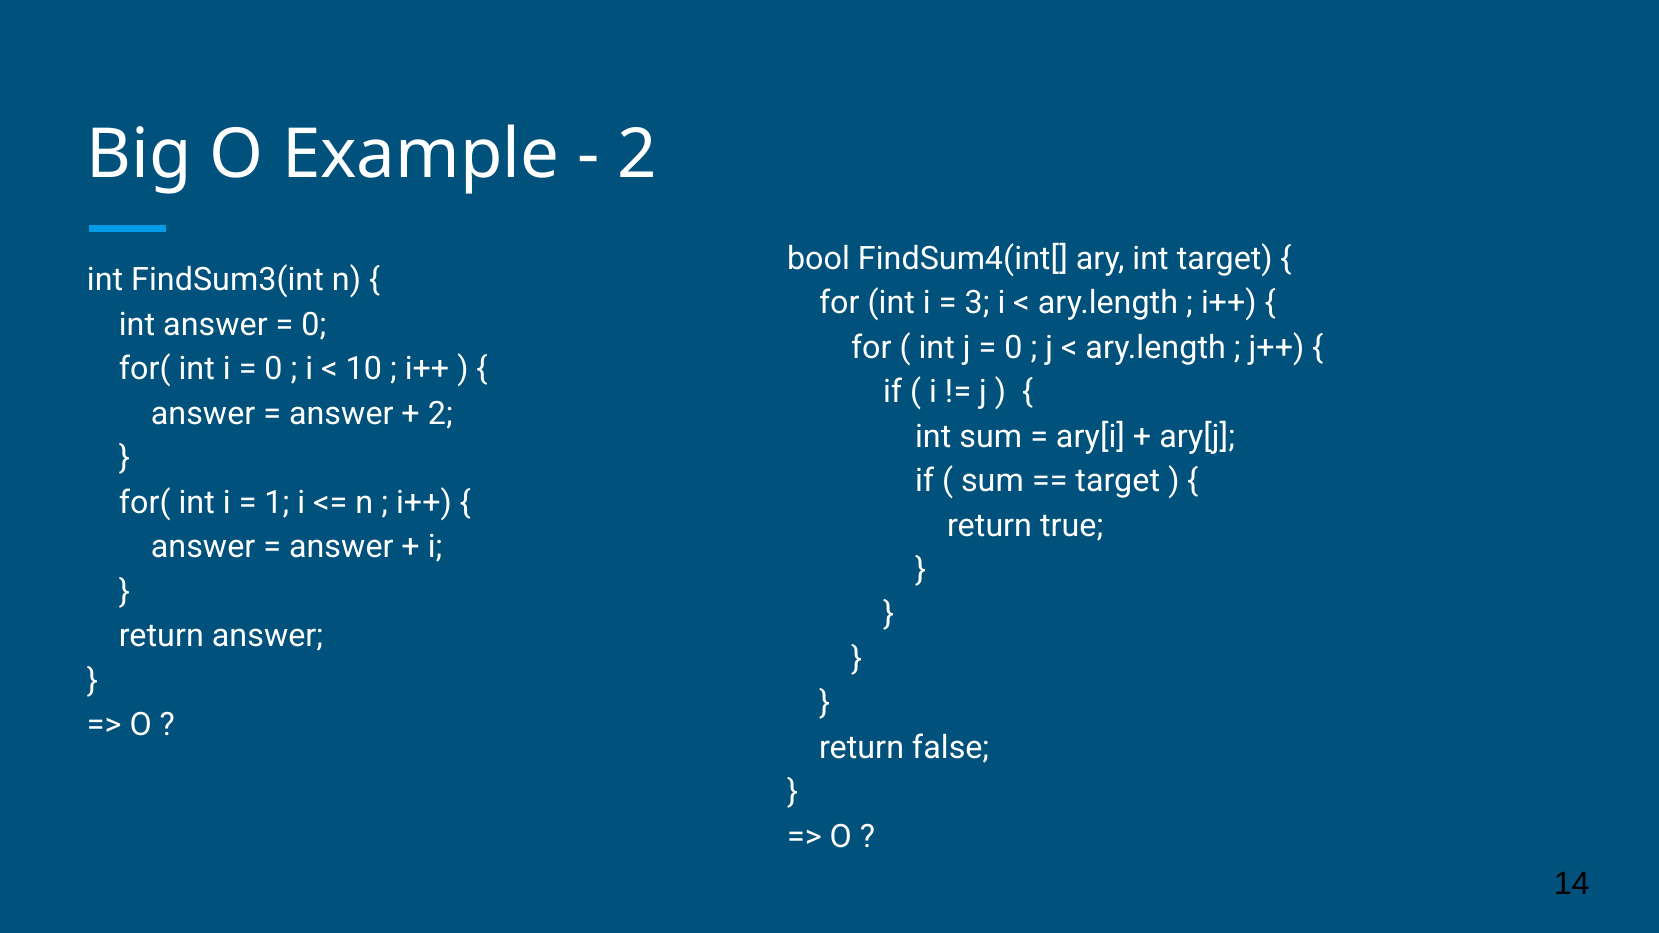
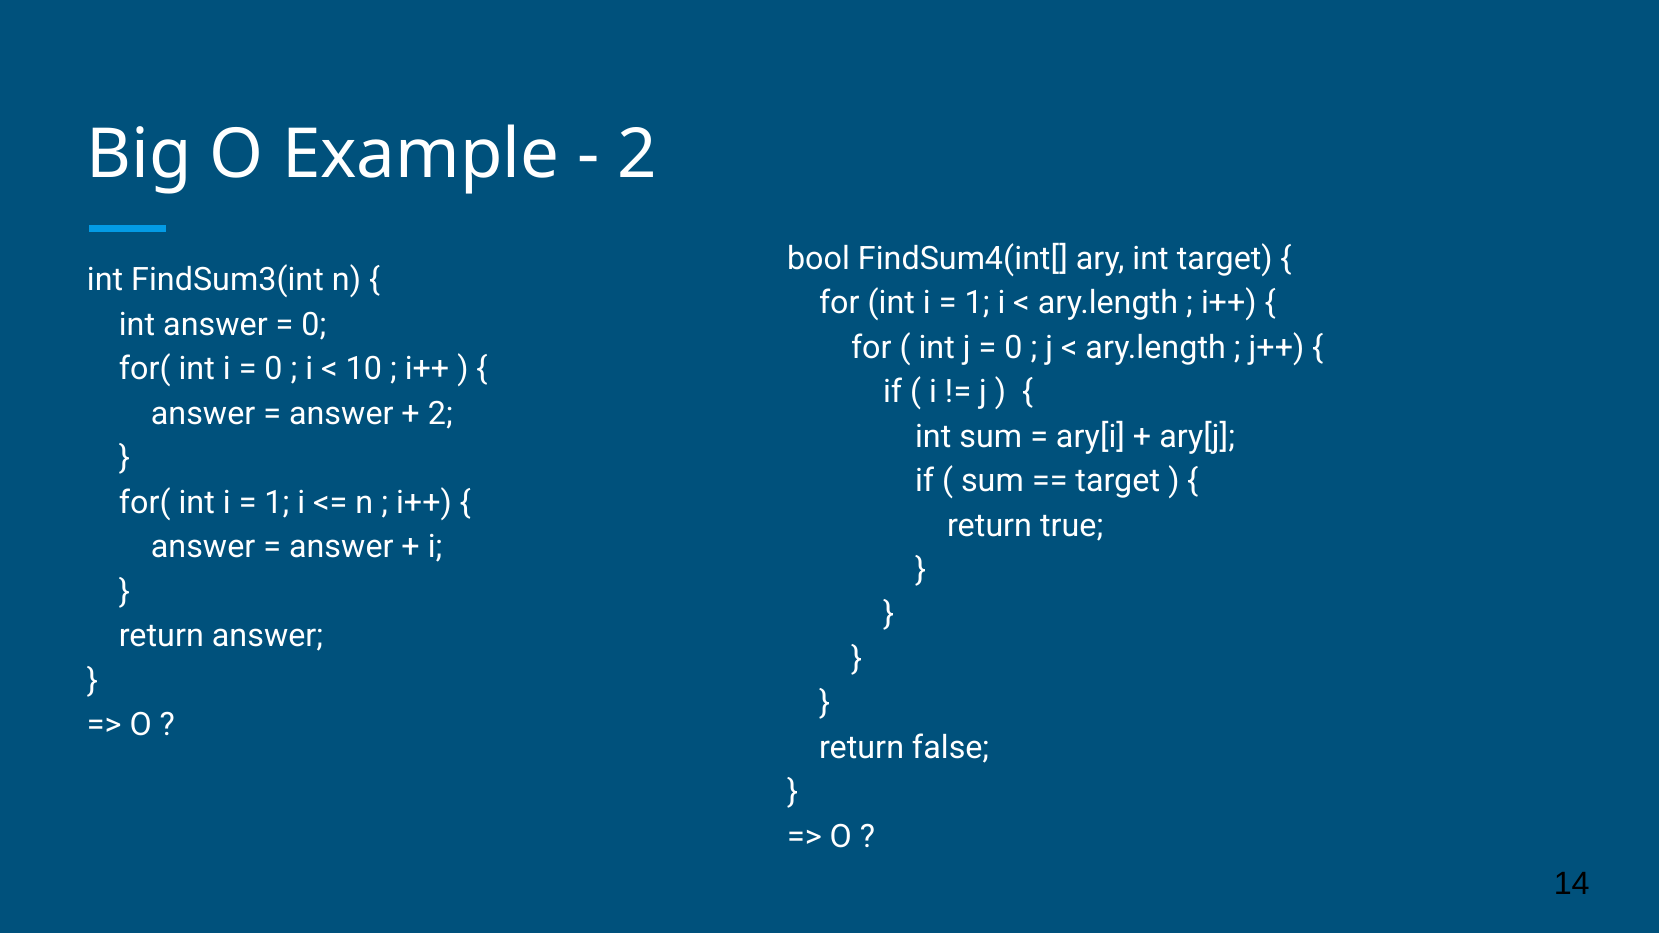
3: 3 -> 1 (977, 303)
